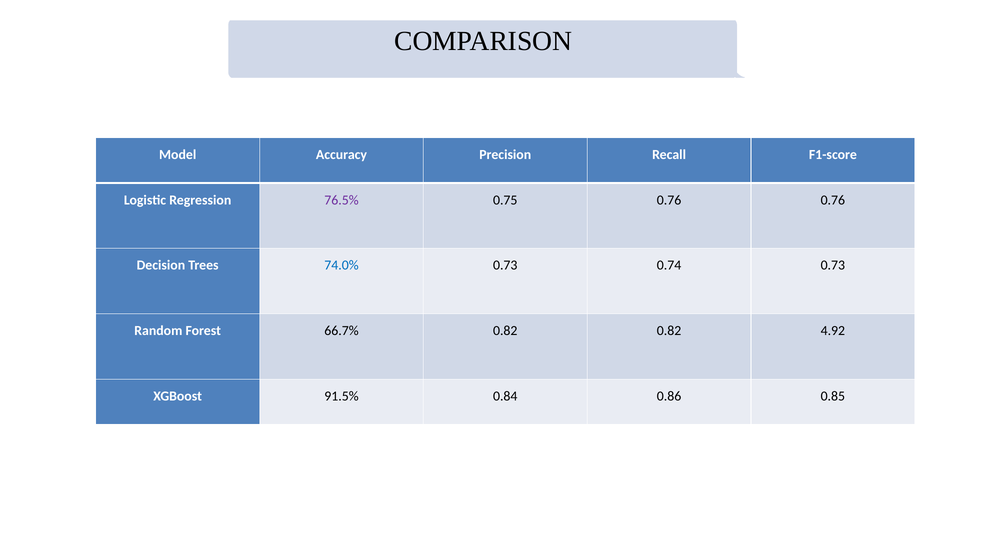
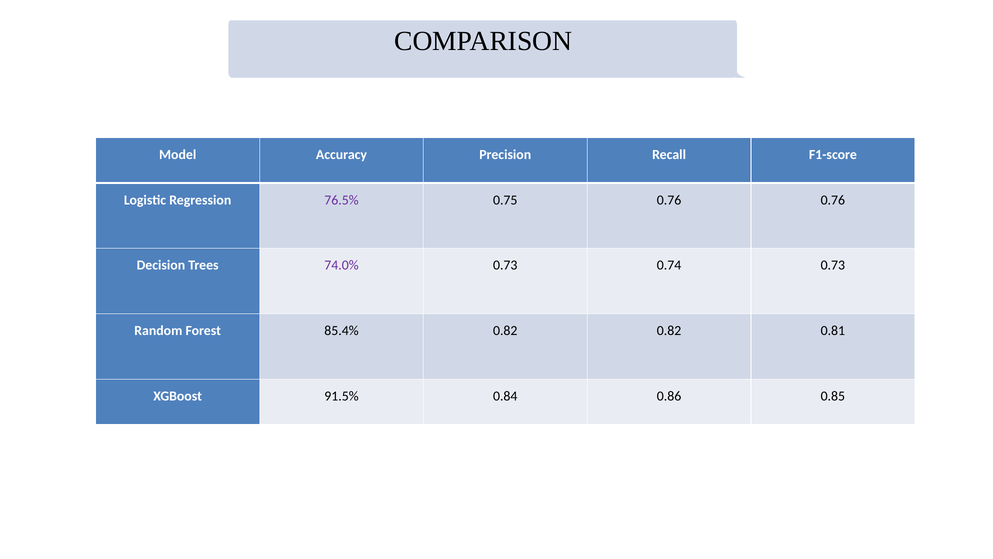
74.0% colour: blue -> purple (341, 265)
66.7%: 66.7% -> 85.4% (341, 331)
4.92: 4.92 -> 0.81 (833, 331)
